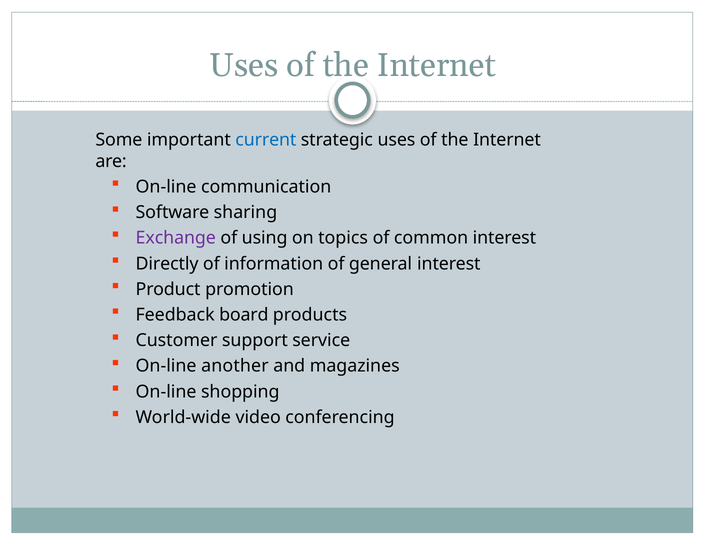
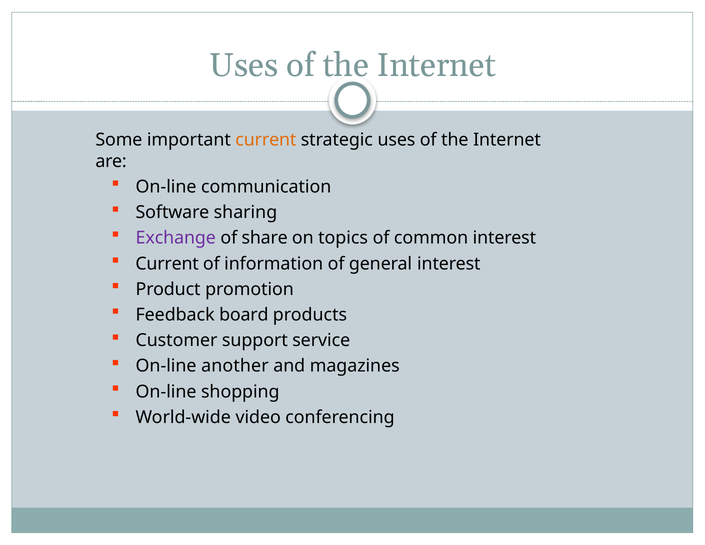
current colour: blue -> orange (266, 140)
using: using -> share (265, 238)
Directly: Directly -> Current (167, 264)
